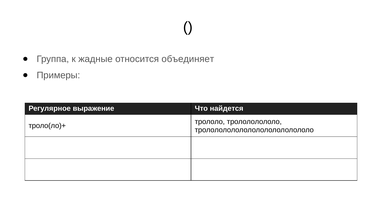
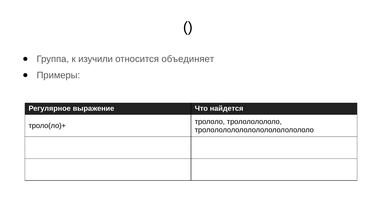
жадные: жадные -> изучили (96, 59)
